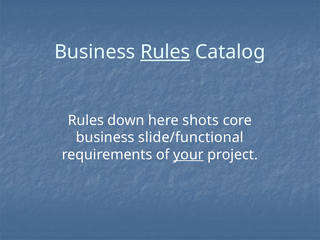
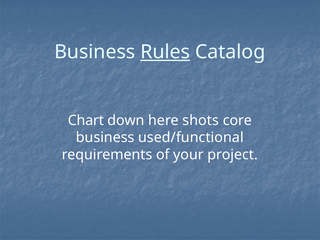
Rules: Rules -> Chart (86, 120)
slide/functional: slide/functional -> used/functional (191, 137)
your underline: present -> none (188, 155)
